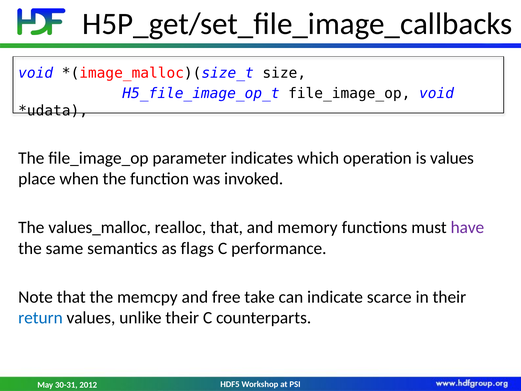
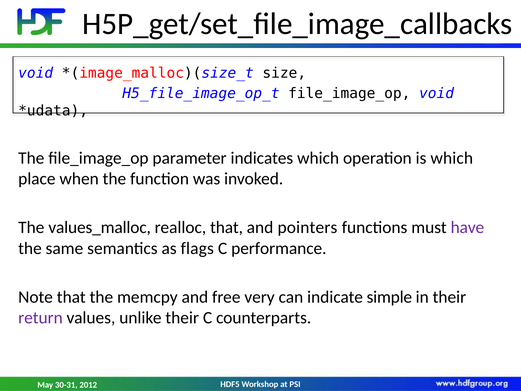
is values: values -> which (452, 158)
memory: memory -> pointers (307, 227)
take: take -> very (260, 297)
scarce: scarce -> simple (389, 297)
return colour: blue -> purple (40, 318)
